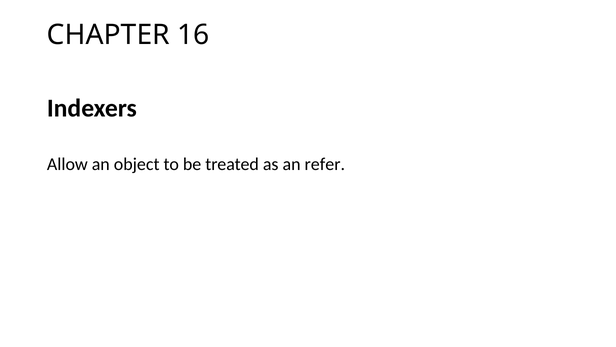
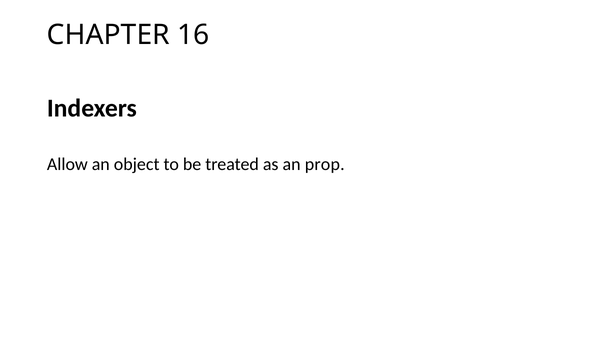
refer: refer -> prop (325, 164)
